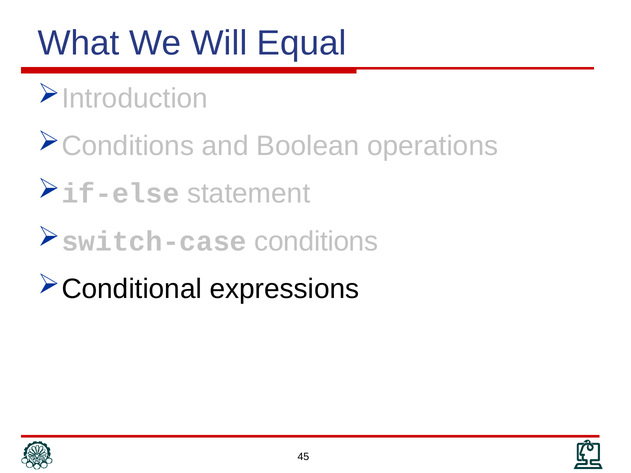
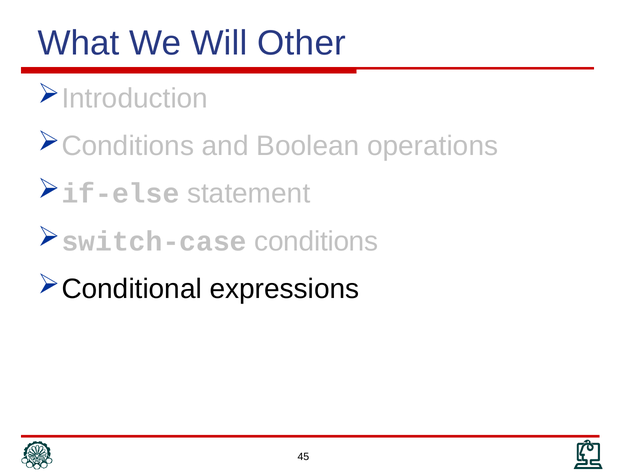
Equal: Equal -> Other (302, 43)
